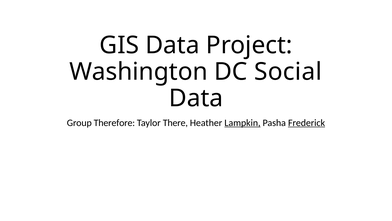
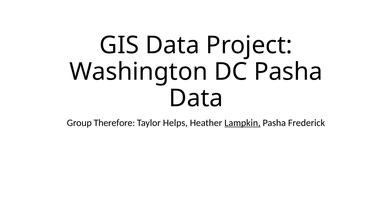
DC Social: Social -> Pasha (288, 72)
There: There -> Helps (175, 123)
Frederick underline: present -> none (307, 123)
